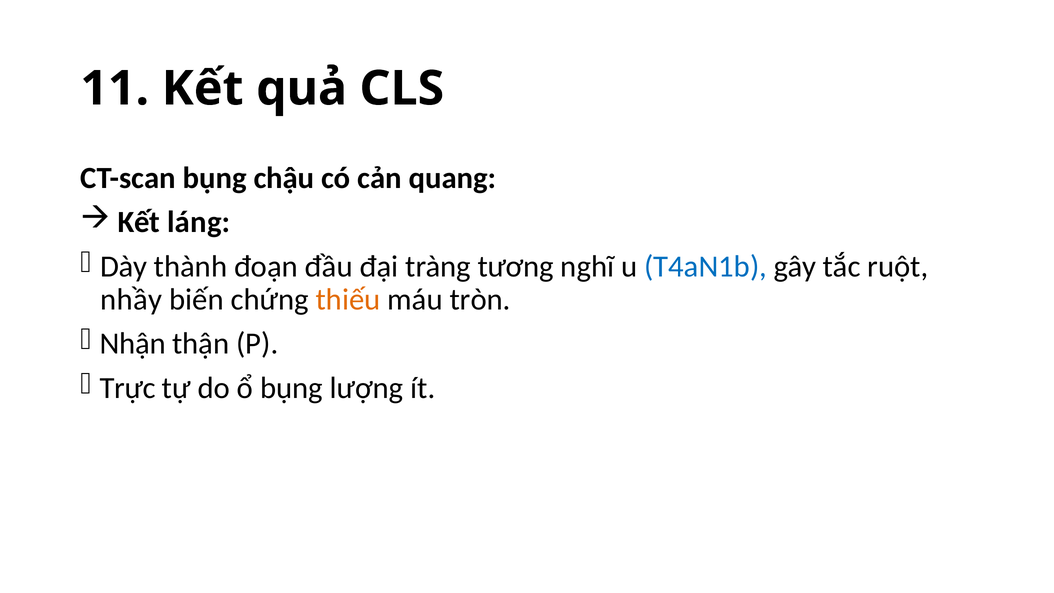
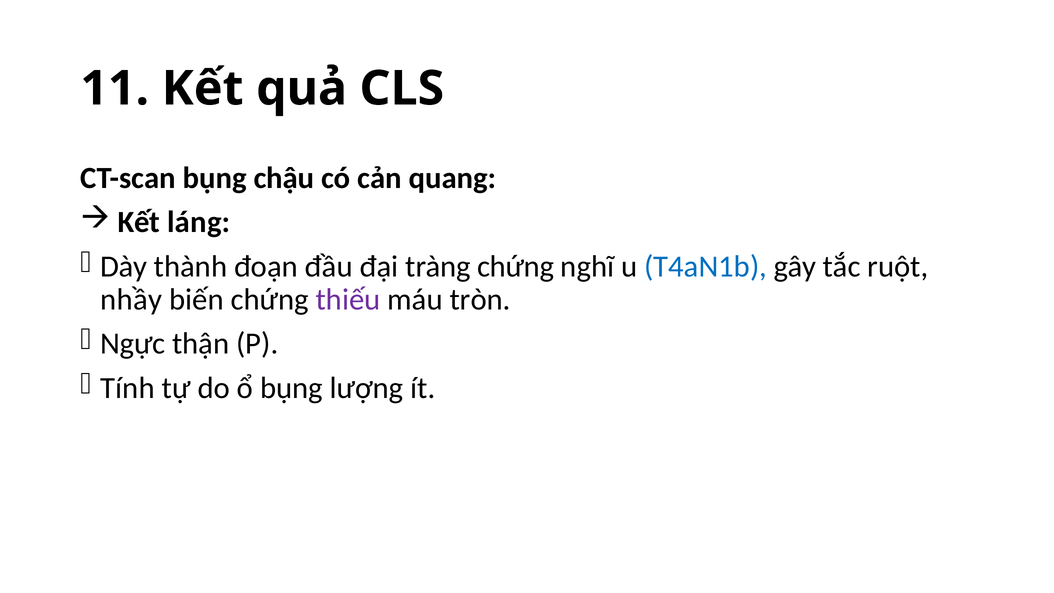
tràng tương: tương -> chứng (516, 266)
thiếu colour: orange -> purple (348, 300)
Nhận: Nhận -> Ngực (133, 344)
Trực: Trực -> Tính (128, 388)
